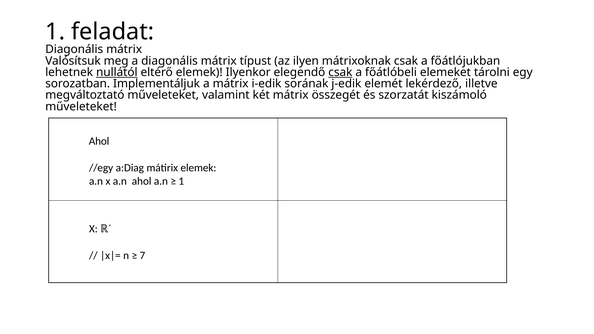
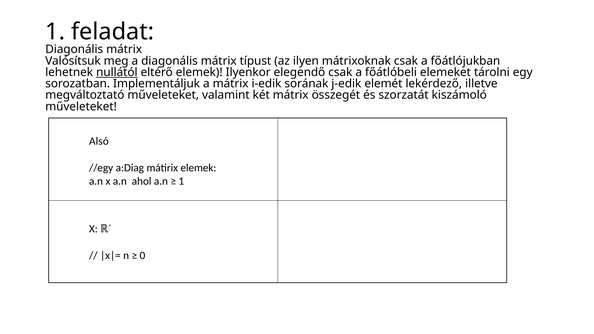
csak underline: present -> none (340, 72)
Ahol: Ahol -> Alsó (99, 141)
7: 7 -> 0 (142, 256)
